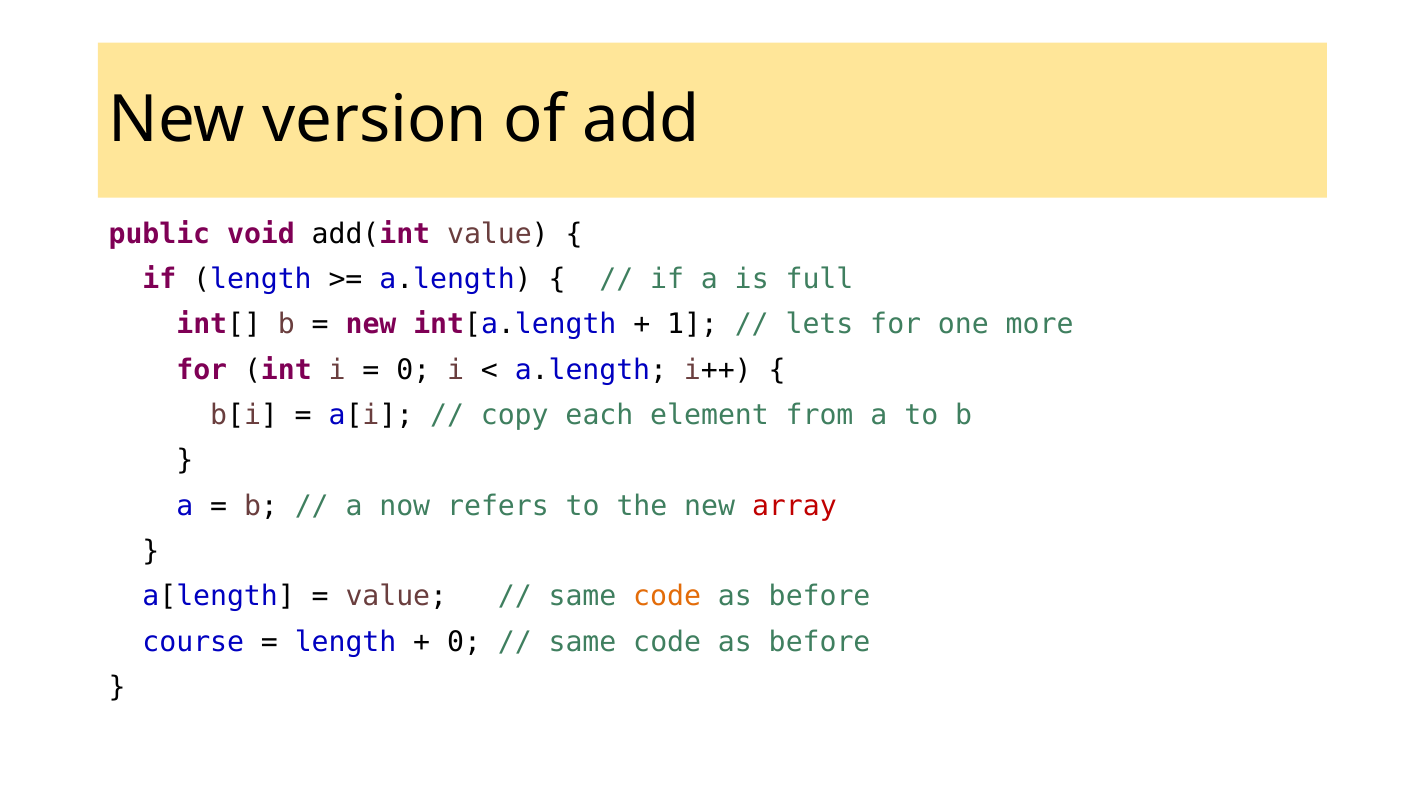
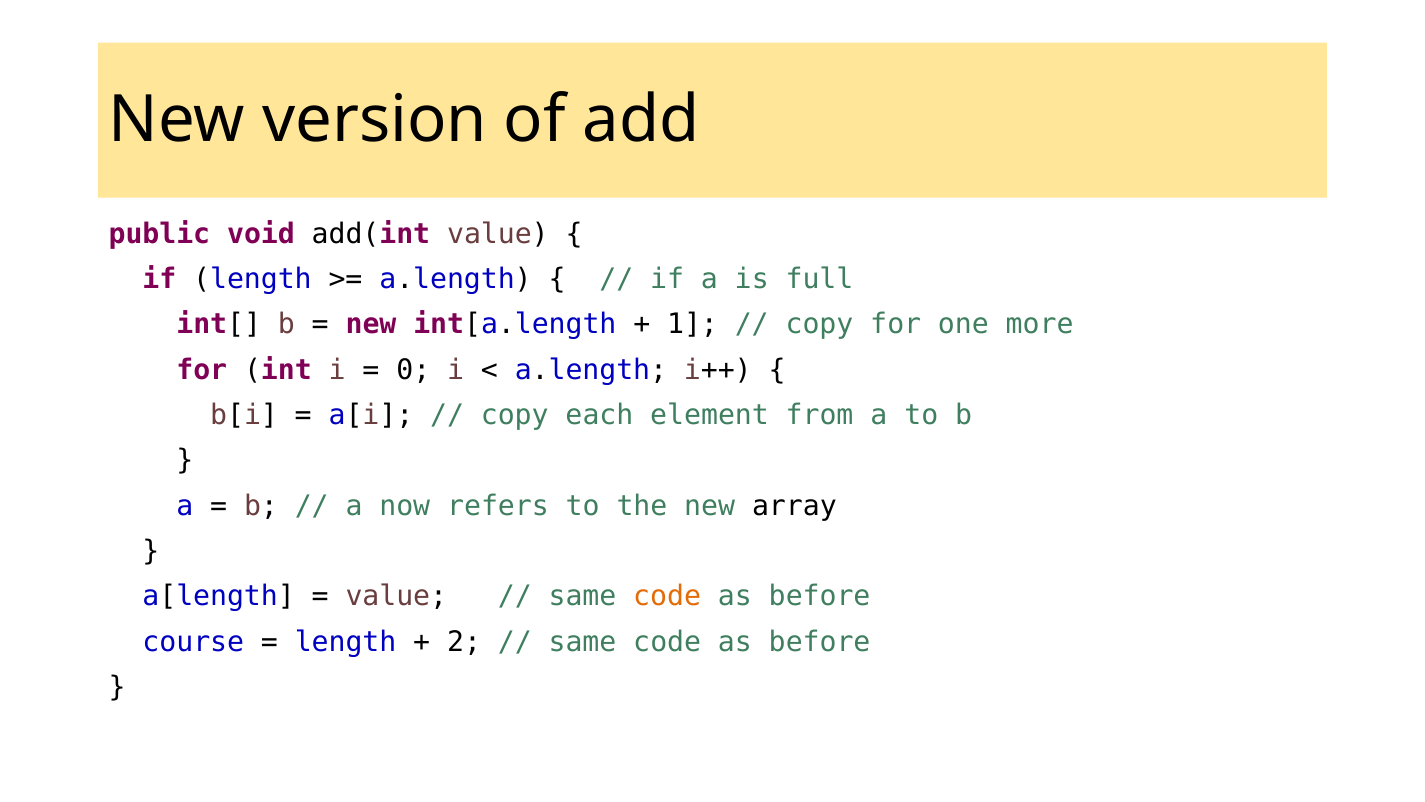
lets: lets -> copy (819, 324)
array colour: red -> black (794, 506)
0: 0 -> 2 (464, 642)
